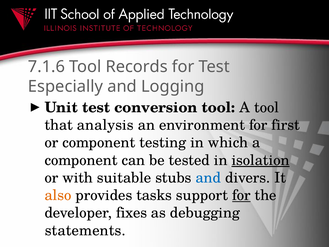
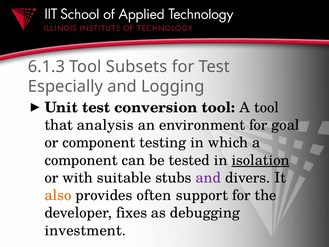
7.1.6: 7.1.6 -> 6.1.3 (46, 67)
Records: Records -> Subsets (137, 67)
first: first -> goal (286, 125)
and colour: blue -> purple (208, 178)
tasks: tasks -> often (154, 195)
for underline: present -> none (241, 195)
statements: statements -> investment (85, 230)
